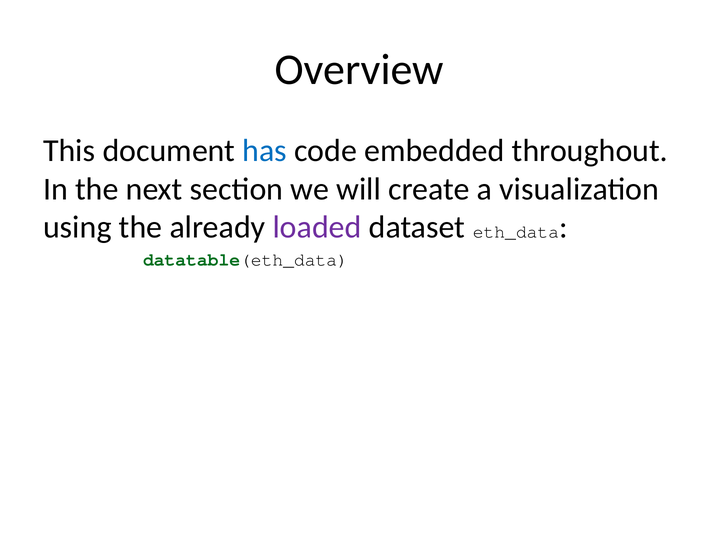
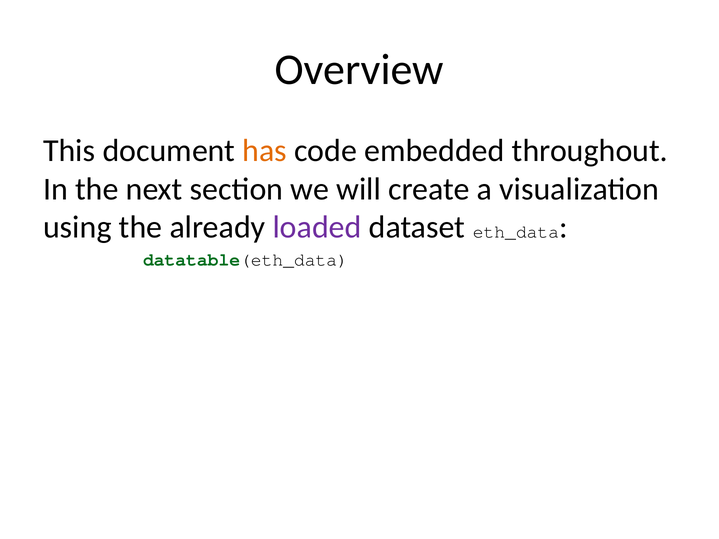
has colour: blue -> orange (265, 151)
